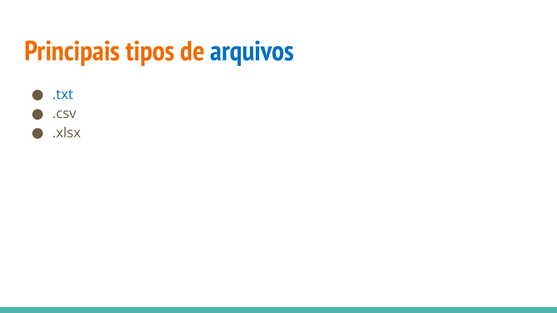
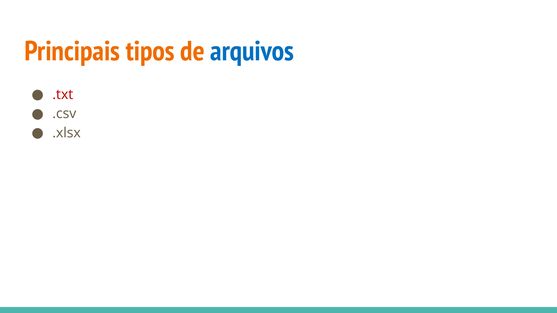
.txt colour: blue -> red (63, 95)
